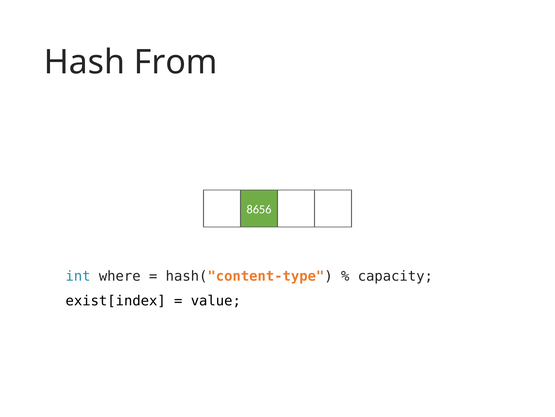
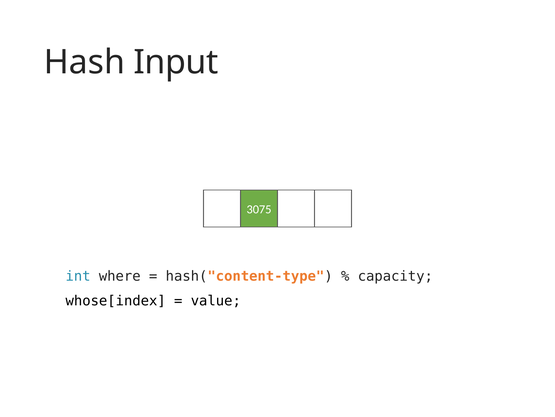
From: From -> Input (176, 62)
8656: 8656 -> 3075 (259, 209)
exist[index: exist[index -> whose[index (116, 300)
